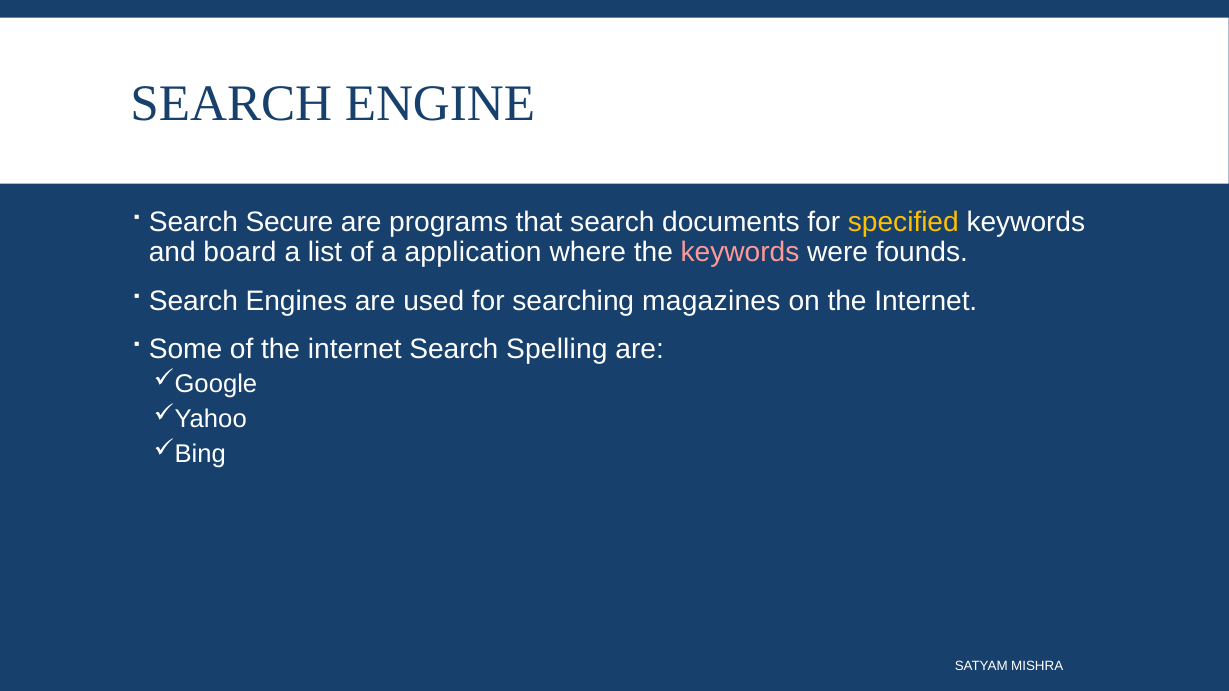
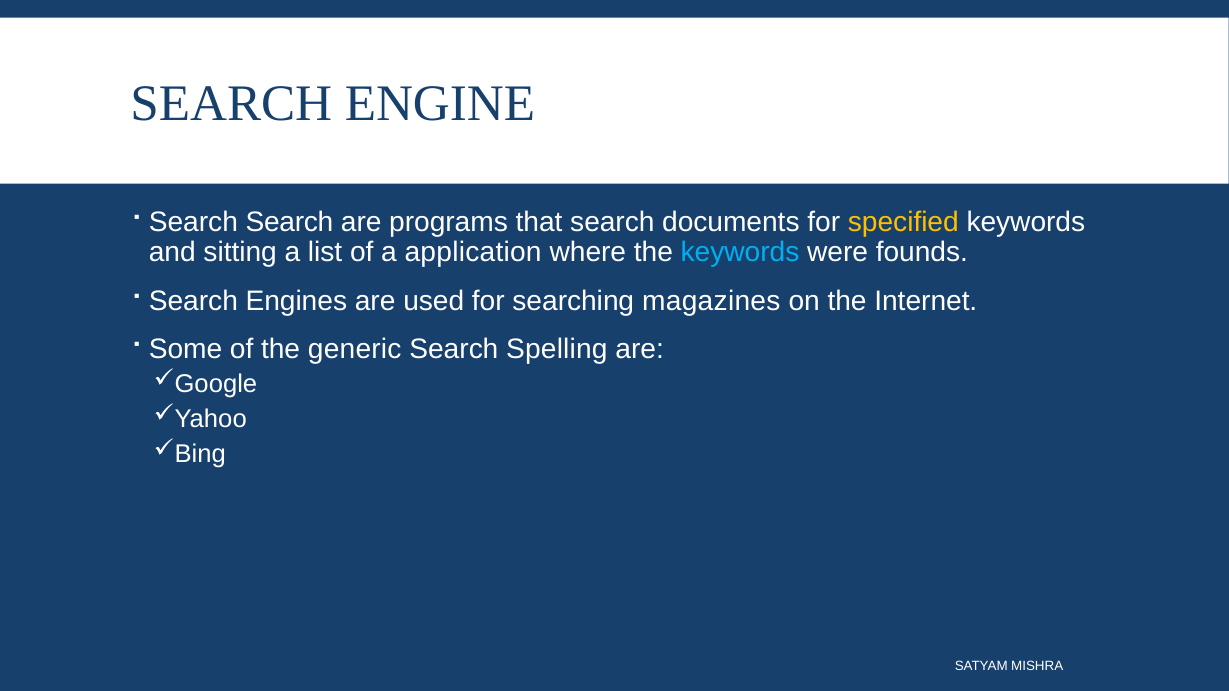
Search Secure: Secure -> Search (289, 222)
board: board -> sitting (240, 253)
keywords colour: pink -> light blue (740, 253)
of the internet: internet -> generic (355, 349)
